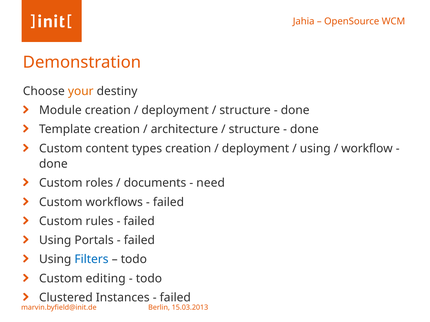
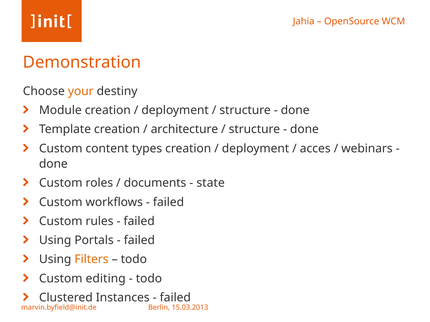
using: using -> acces (315, 149)
workflow: workflow -> webinars (367, 149)
need: need -> state (211, 183)
Filters colour: blue -> orange (91, 260)
